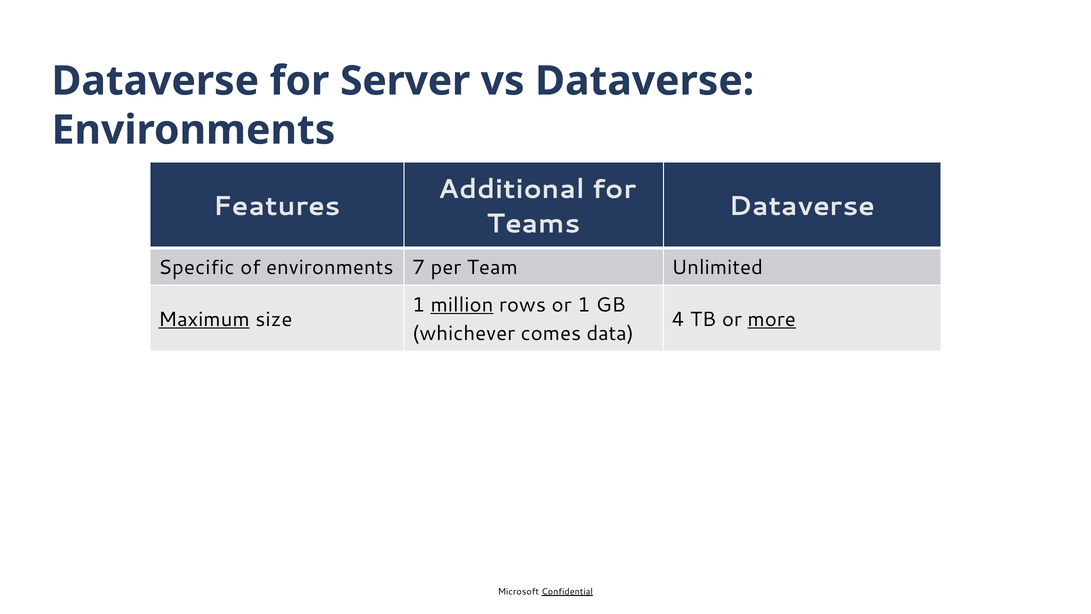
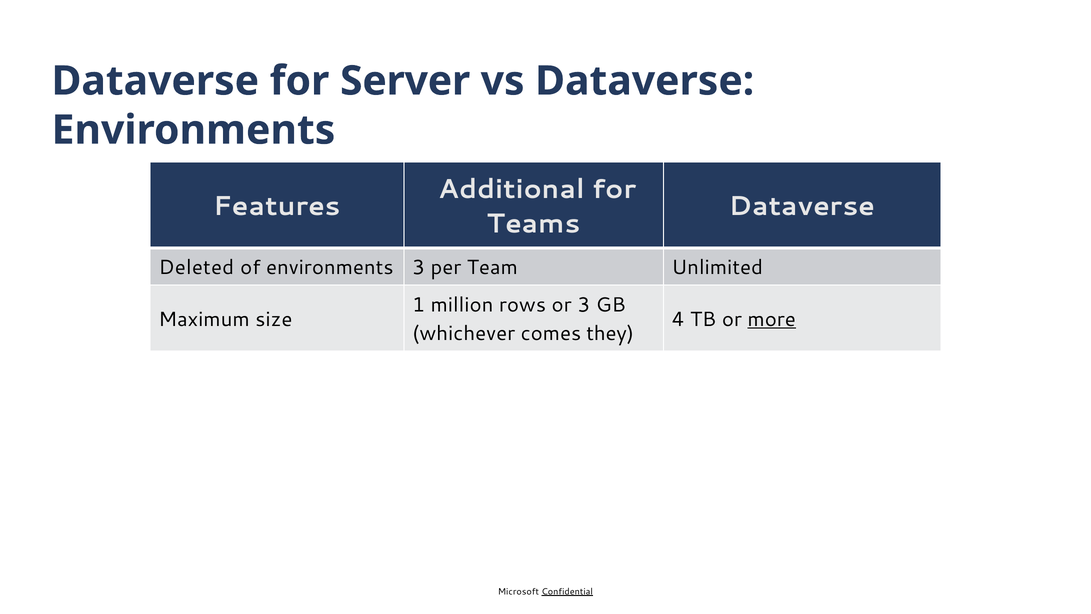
Specific: Specific -> Deleted (196, 268)
environments 7: 7 -> 3 (419, 268)
million underline: present -> none (462, 305)
or 1: 1 -> 3 (584, 305)
Maximum underline: present -> none (204, 319)
data: data -> they (610, 334)
